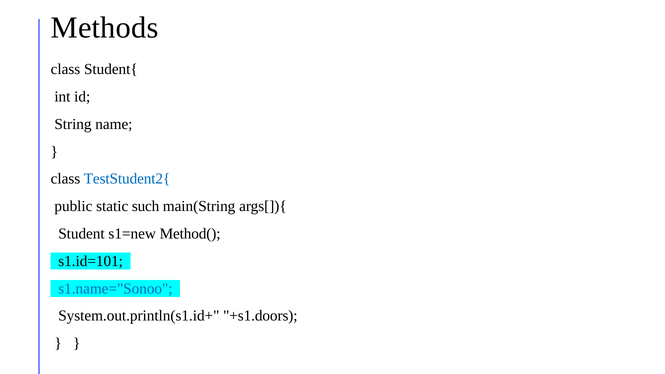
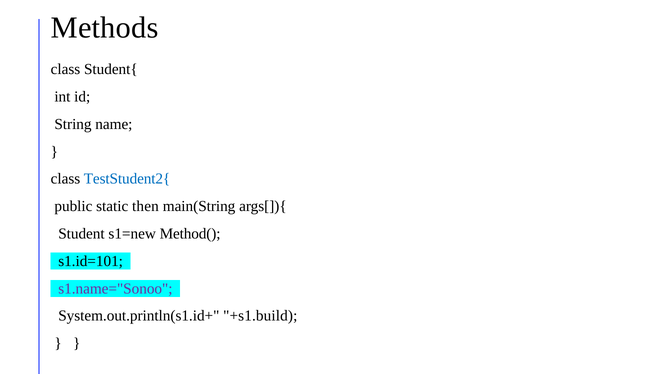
such: such -> then (145, 206)
s1.name="Sonoo colour: blue -> purple (115, 289)
+s1.doors: +s1.doors -> +s1.build (260, 316)
